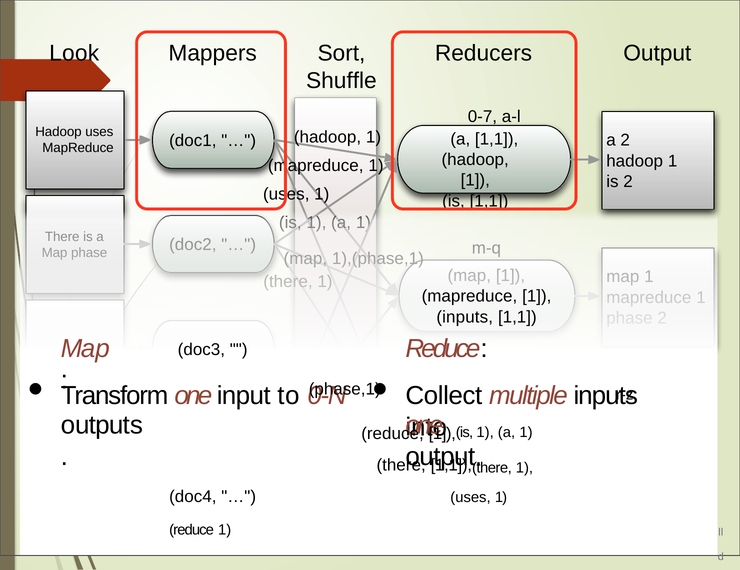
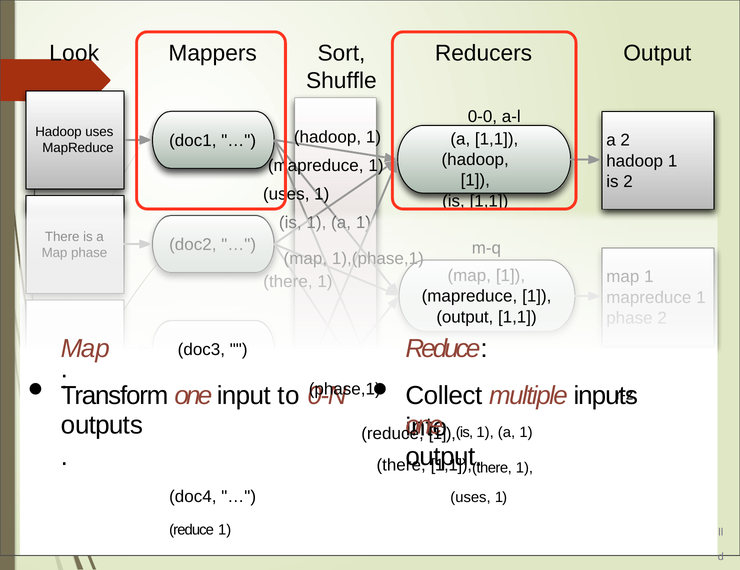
0-7: 0-7 -> 0-0 (482, 116)
inputs: inputs -> output (465, 317)
